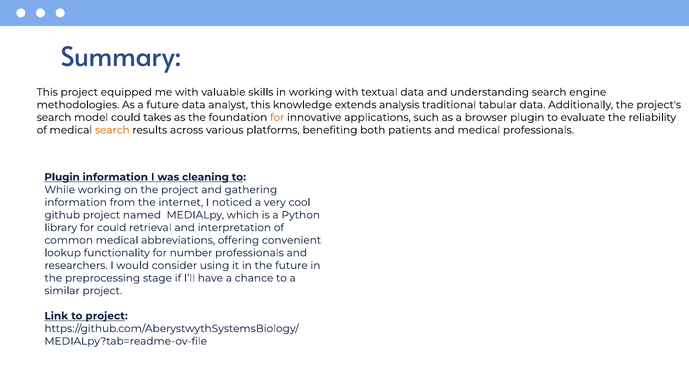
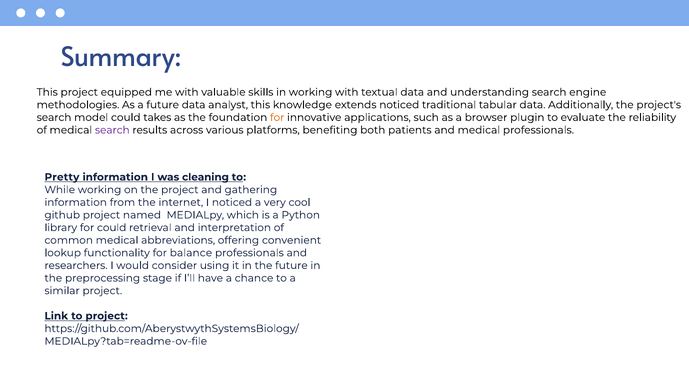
extends analysis: analysis -> noticed (399, 105)
search colour: orange -> purple (112, 130)
Plugin: Plugin -> Pretty (62, 177)
number: number -> balance (191, 253)
